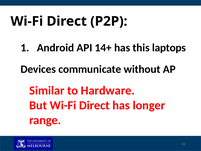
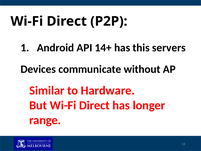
laptops: laptops -> servers (169, 48)
